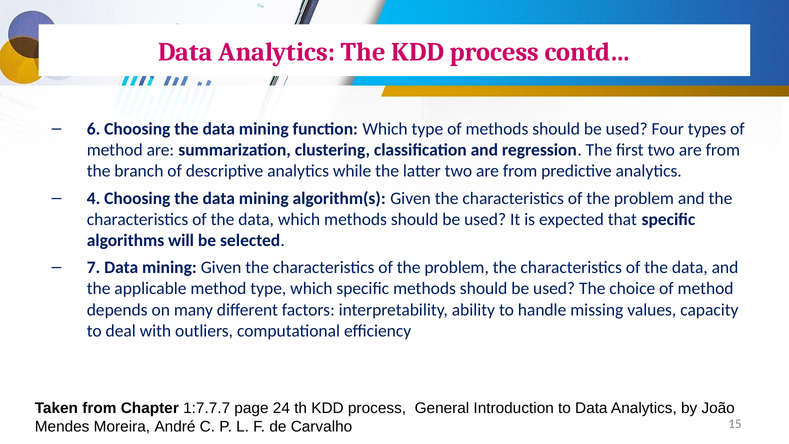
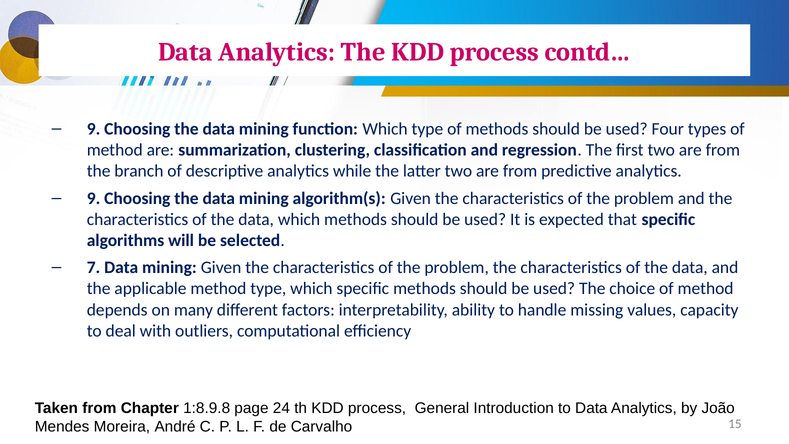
6: 6 -> 9 (94, 129)
4: 4 -> 9 (94, 198)
1:7.7.7: 1:7.7.7 -> 1:8.9.8 (207, 408)
